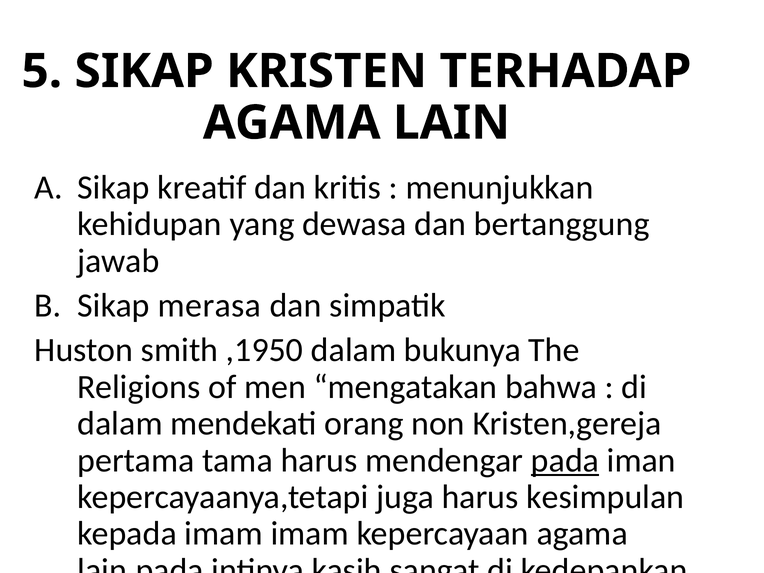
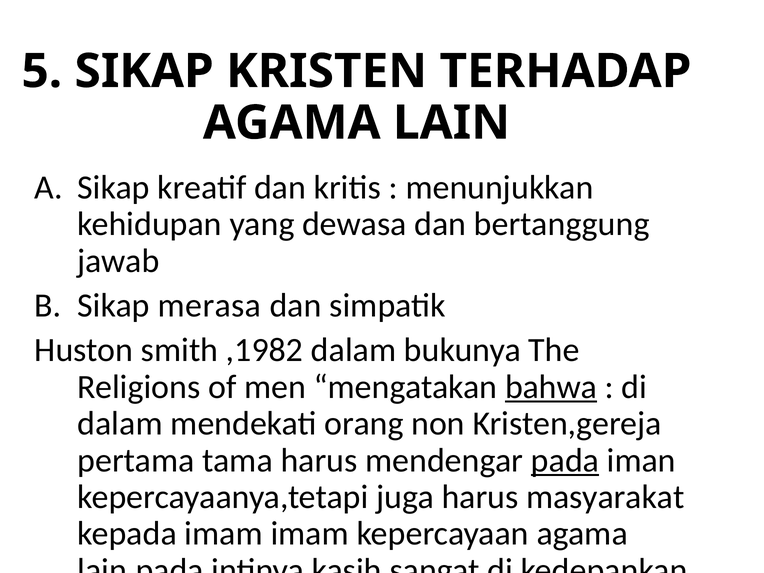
,1950: ,1950 -> ,1982 (265, 350)
bahwa underline: none -> present (551, 387)
kesimpulan: kesimpulan -> masyarakat (605, 497)
